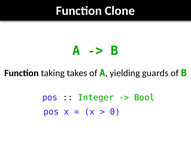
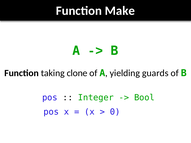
Clone: Clone -> Make (120, 11)
takes: takes -> clone (77, 73)
